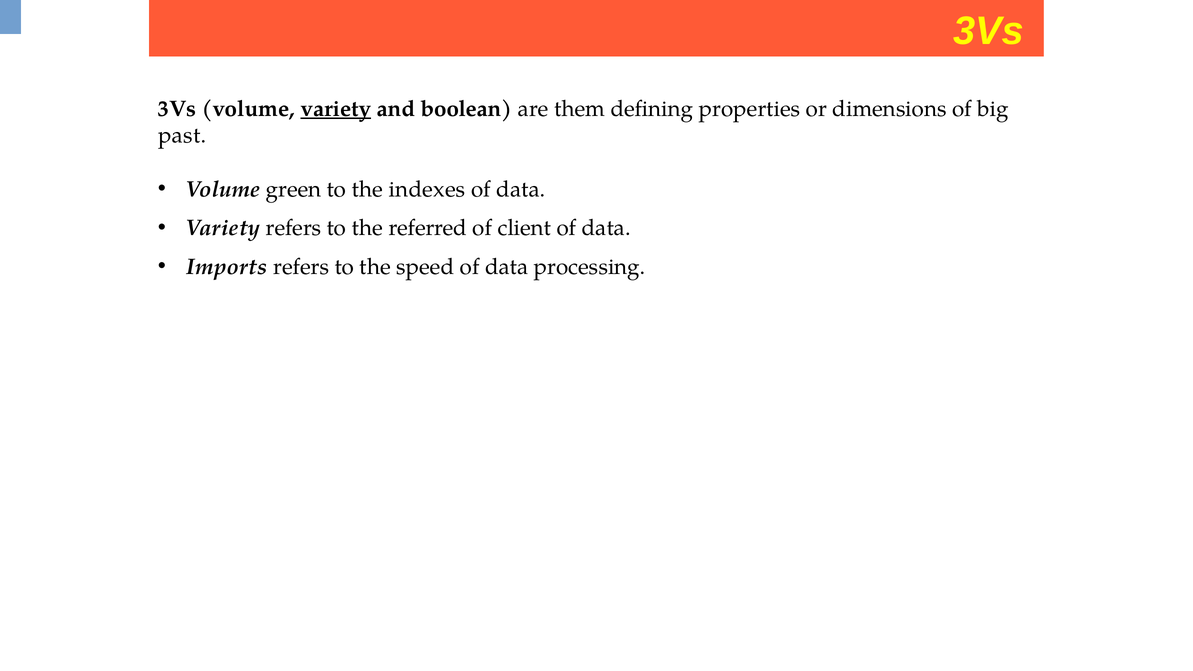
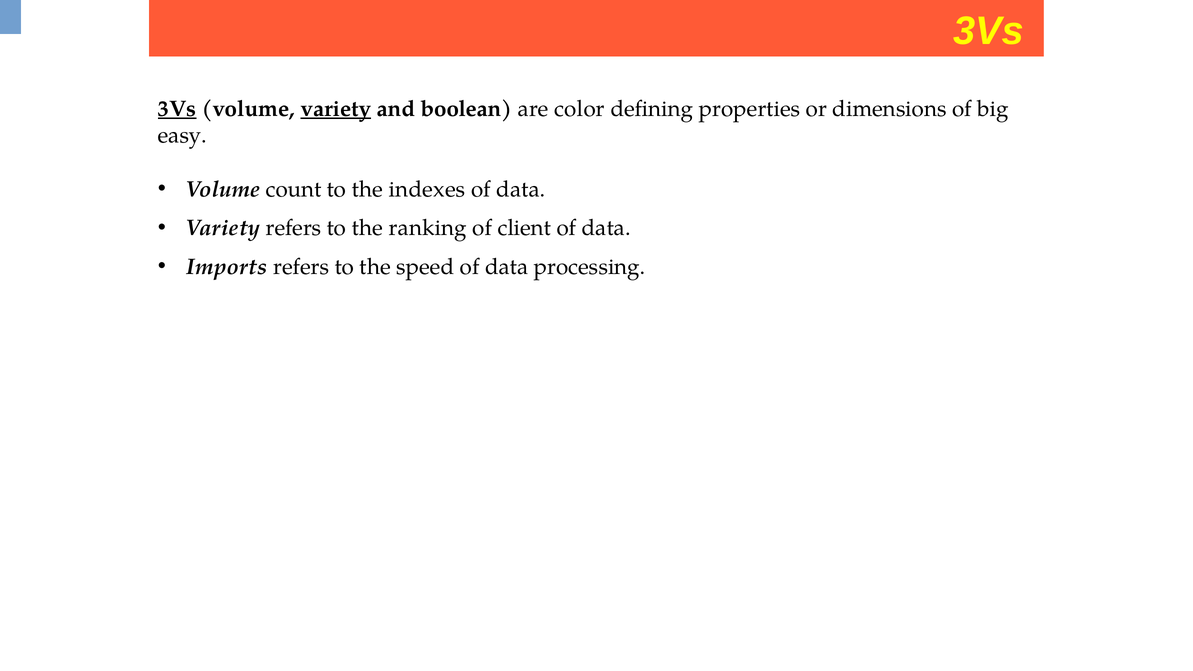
3Vs underline: none -> present (177, 109)
them: them -> color (580, 109)
past: past -> easy (182, 136)
green: green -> count (294, 189)
referred: referred -> ranking (428, 228)
